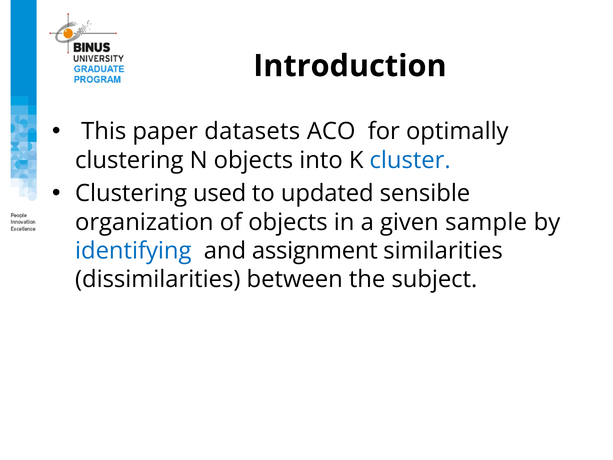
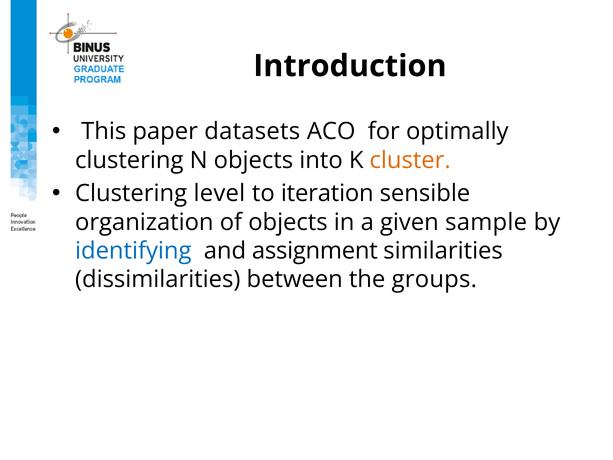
cluster colour: blue -> orange (410, 160)
used: used -> level (219, 193)
updated: updated -> iteration (327, 193)
subject: subject -> groups (434, 279)
